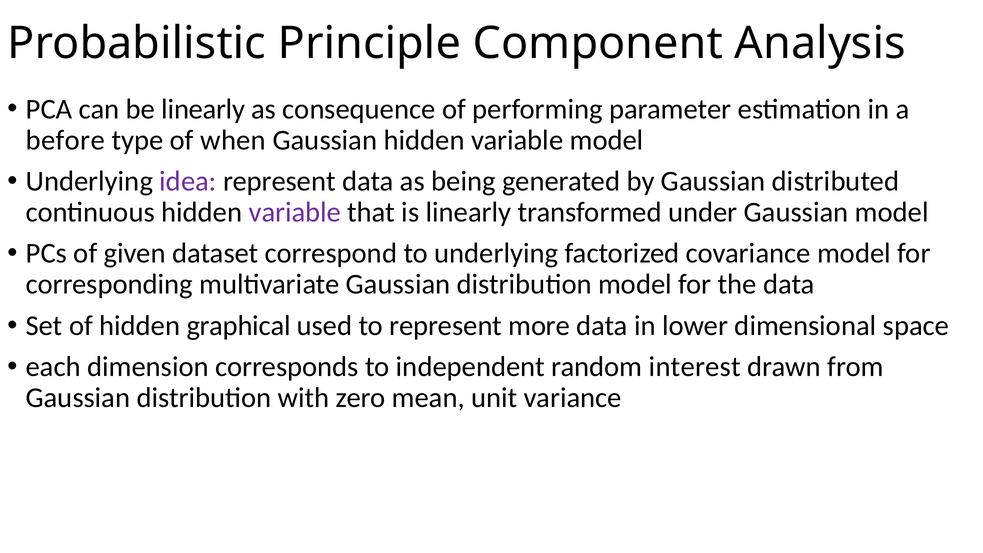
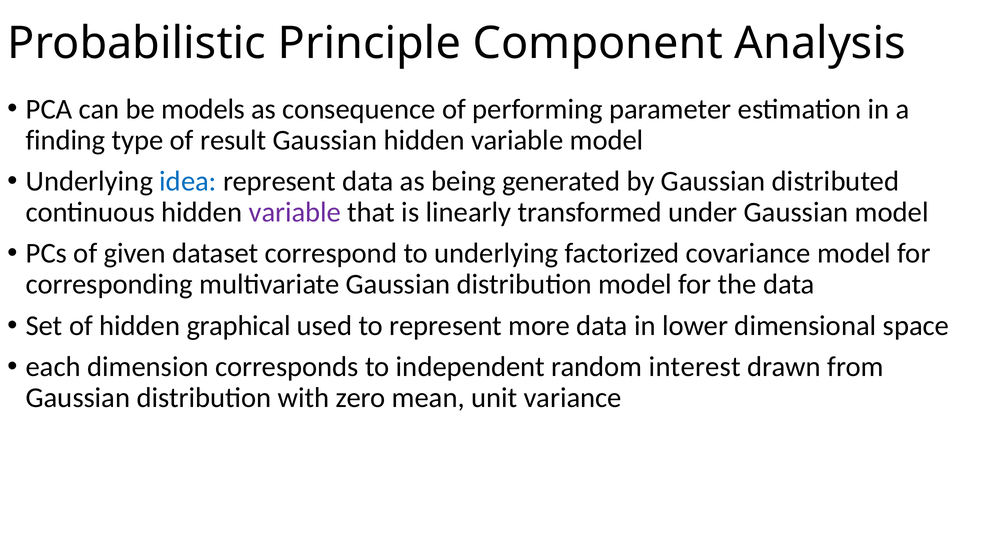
be linearly: linearly -> models (203, 109)
before: before -> finding (66, 140)
when: when -> result (233, 140)
idea colour: purple -> blue (188, 181)
